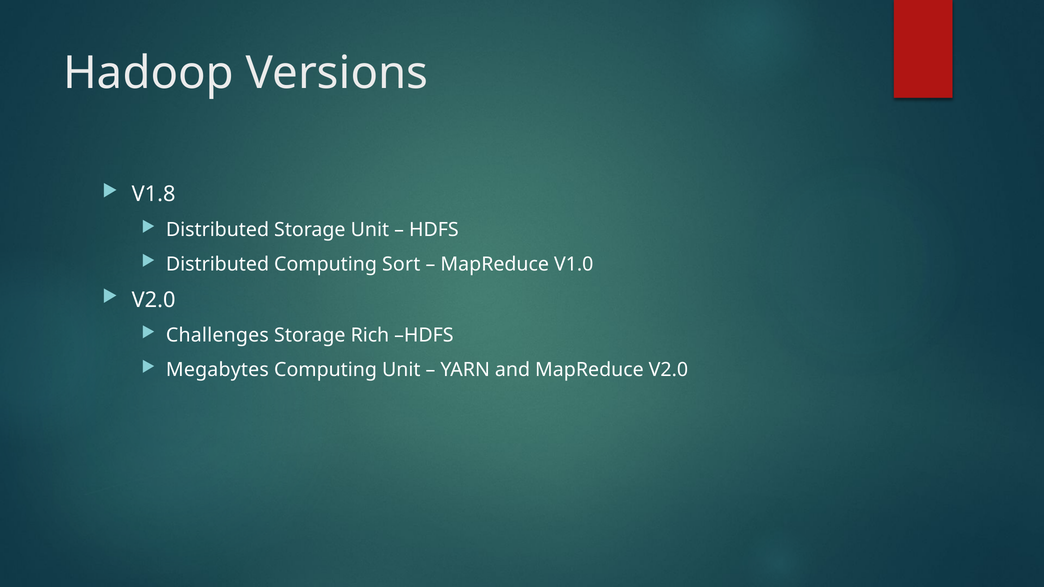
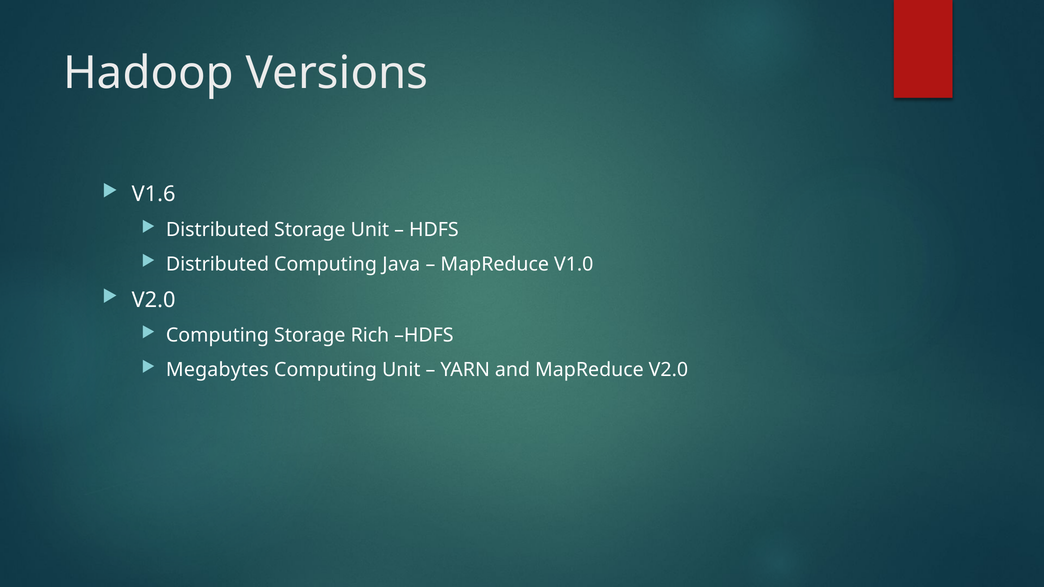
V1.8: V1.8 -> V1.6 (154, 194)
Sort: Sort -> Java (401, 264)
Challenges: Challenges -> Computing (217, 336)
